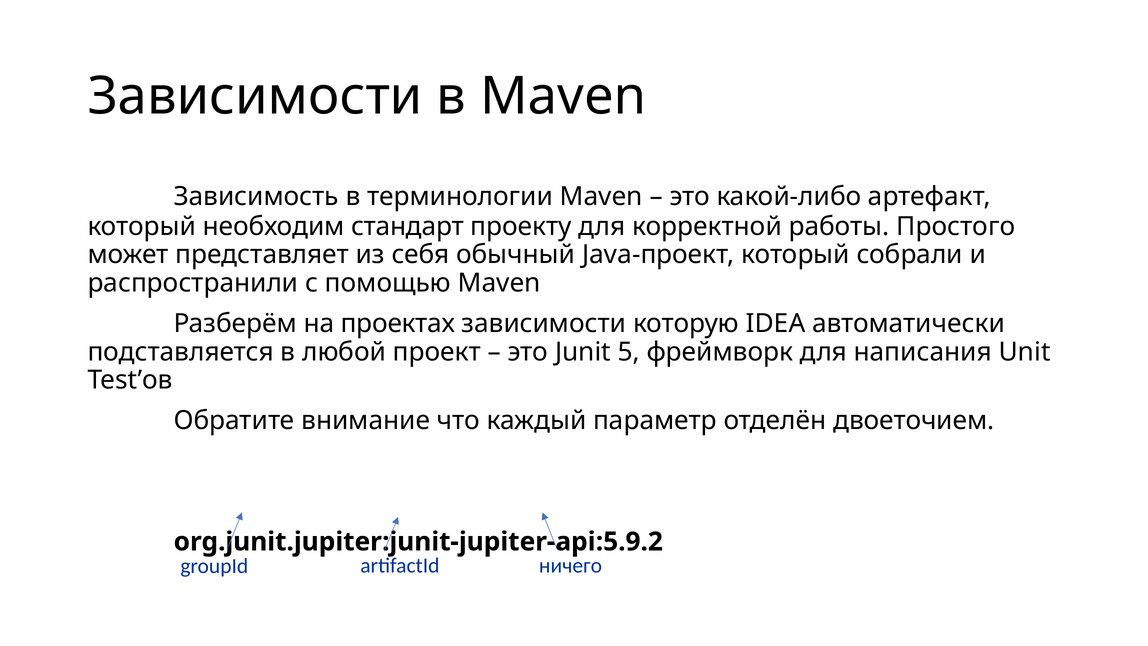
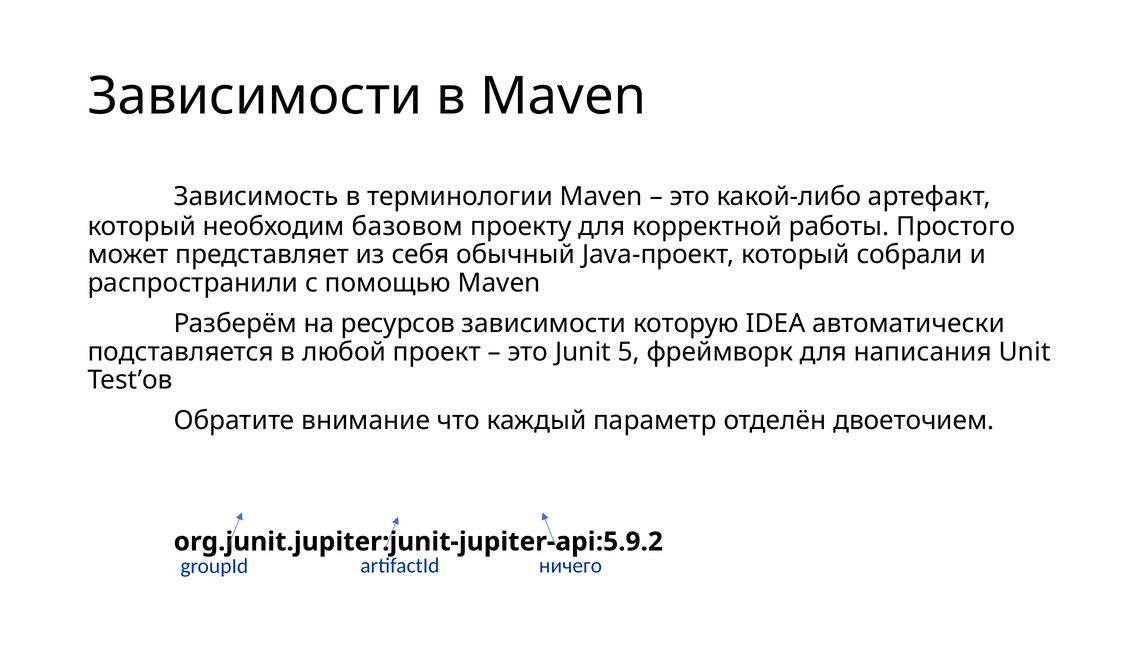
стандарт: стандарт -> базовом (407, 226)
проектах: проектах -> ресурсов (398, 323)
